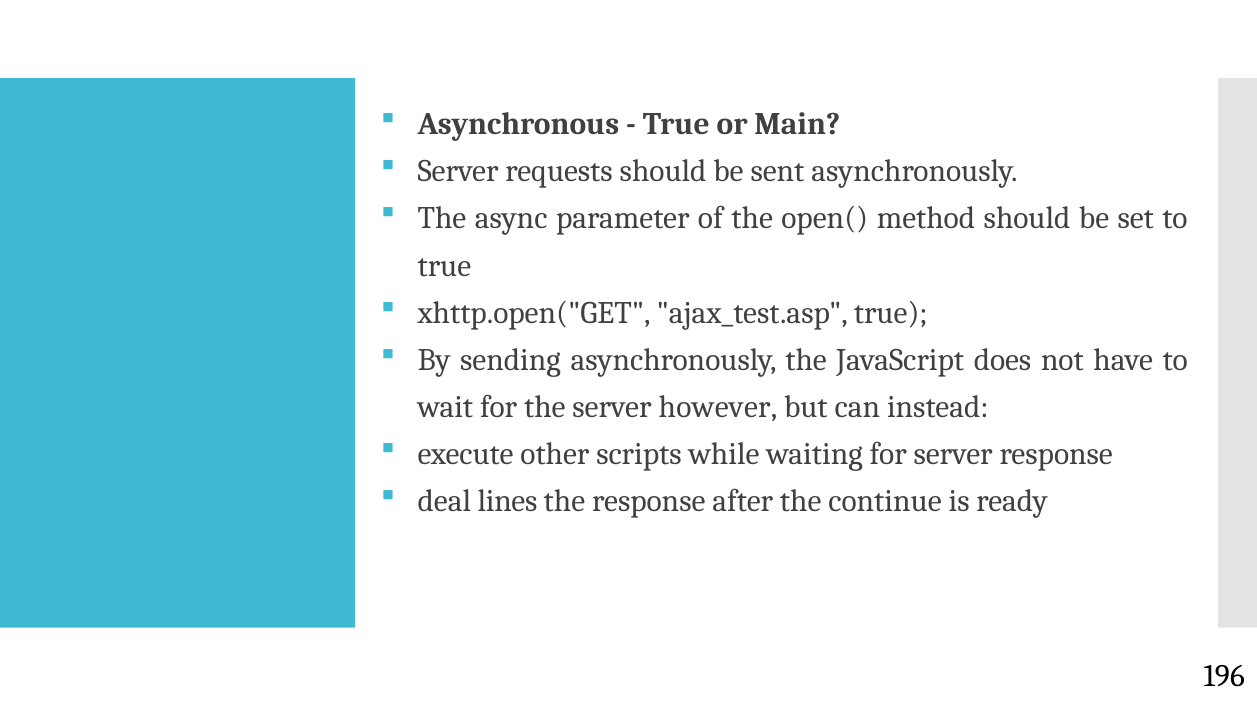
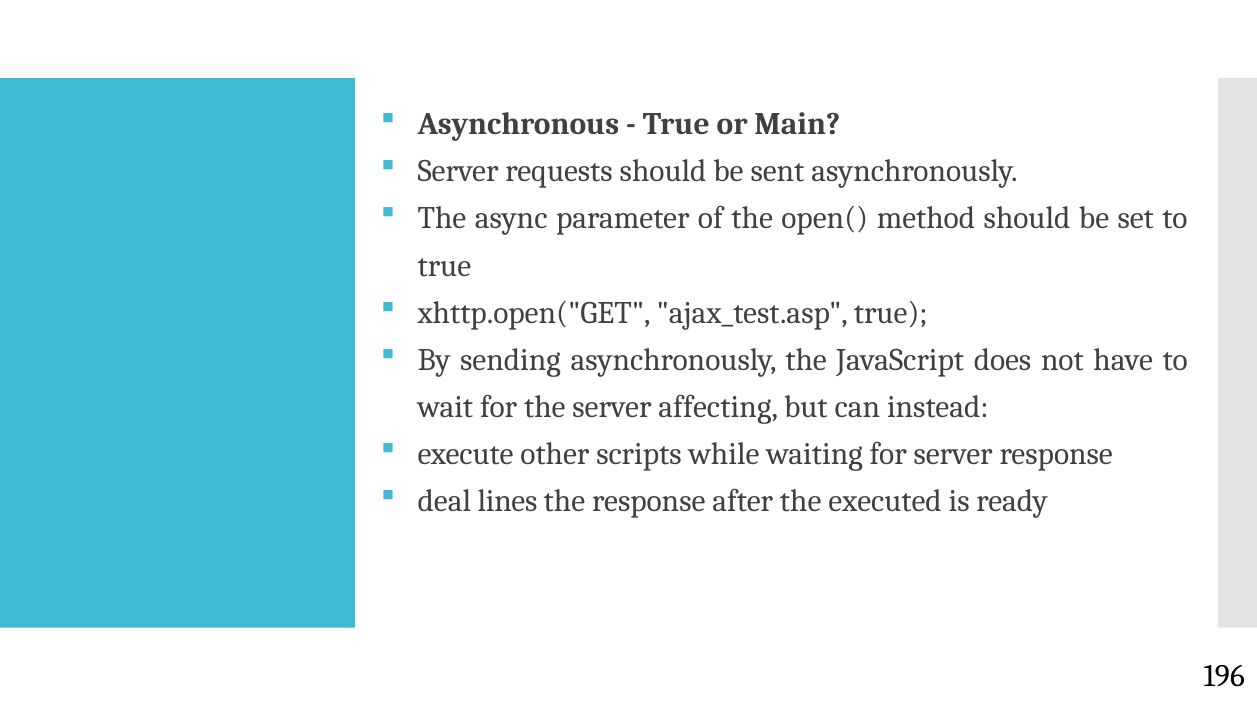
however: however -> affecting (718, 407)
continue: continue -> executed (885, 501)
